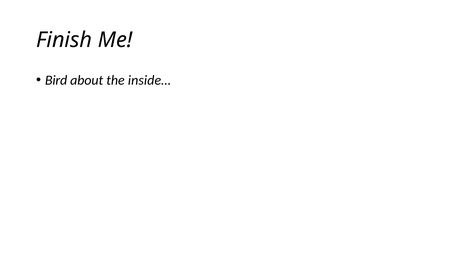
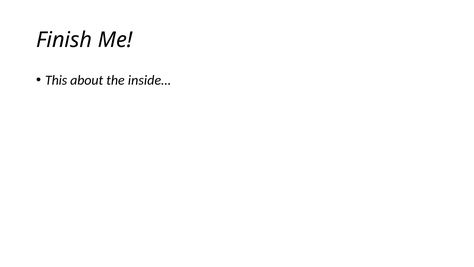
Bird: Bird -> This (56, 80)
